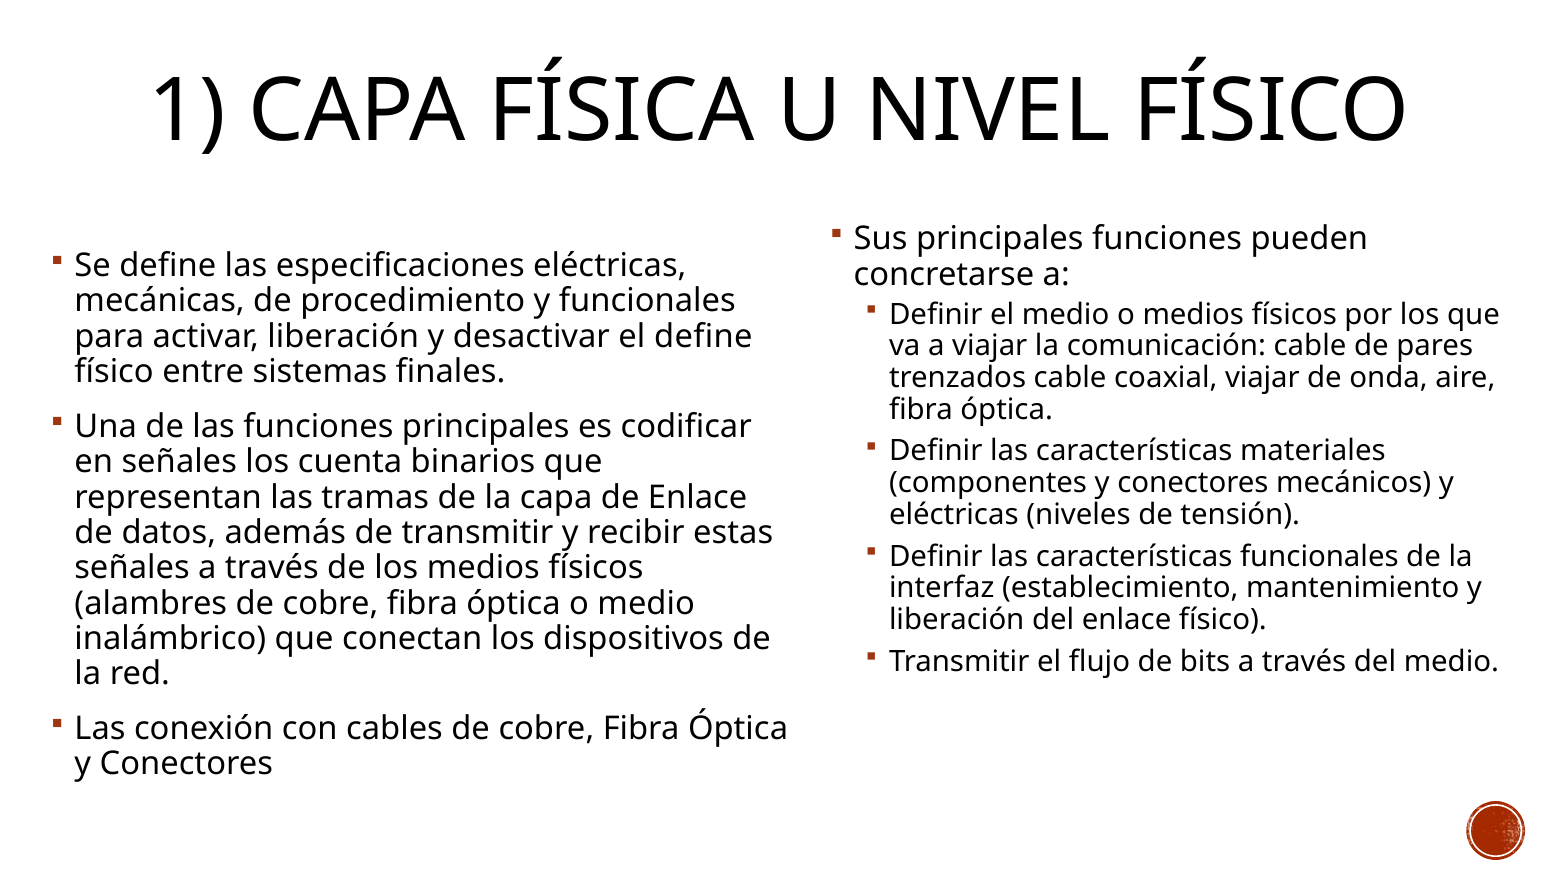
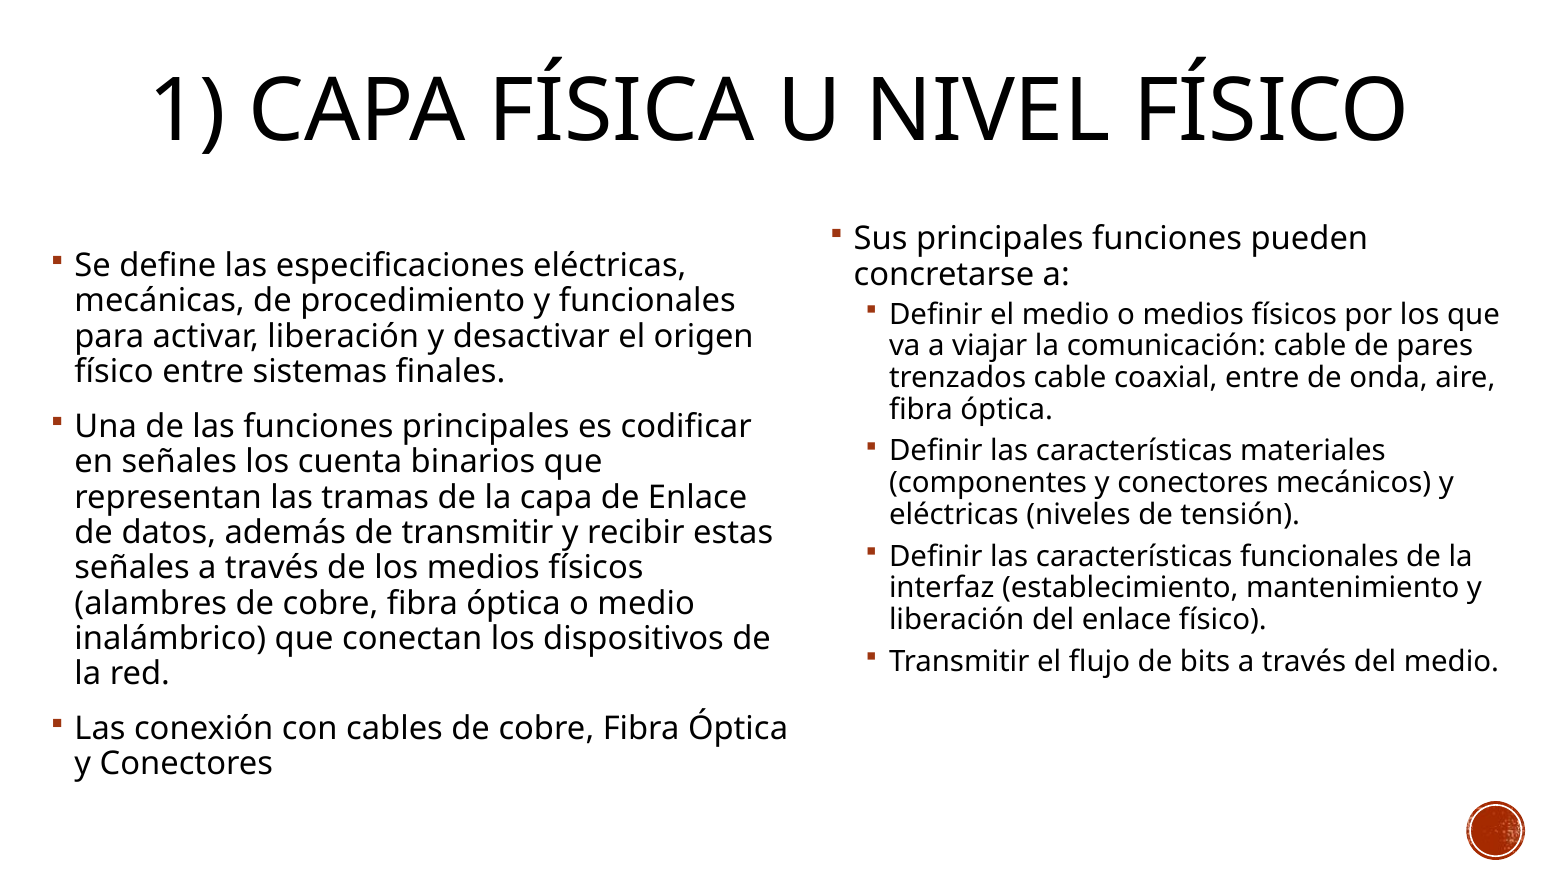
el define: define -> origen (704, 336)
coaxial viajar: viajar -> entre (1262, 378)
